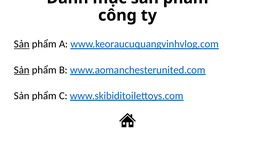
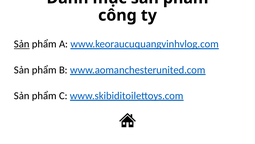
Sản underline: present -> none (22, 70)
